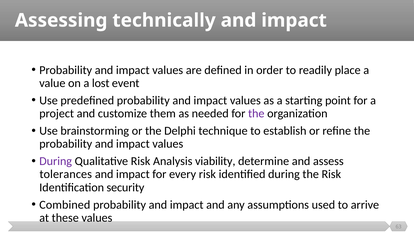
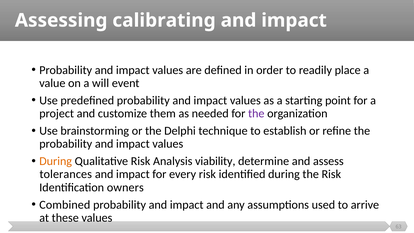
technically: technically -> calibrating (164, 20)
lost: lost -> will (101, 83)
During colour: purple -> orange (56, 161)
security: security -> owners (125, 187)
